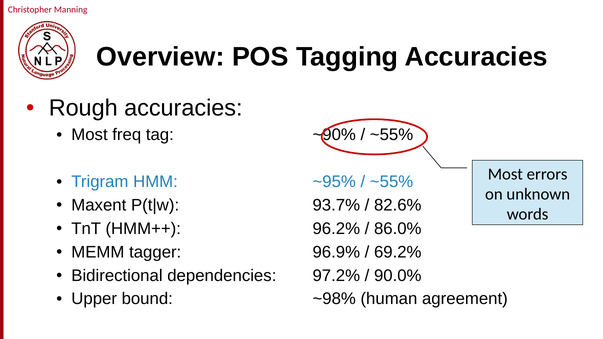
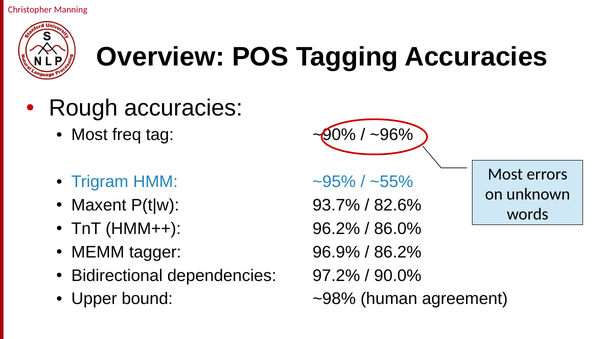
~55%: ~55% -> ~96% (392, 135)
69.2%: 69.2% -> 86.2% (398, 252)
